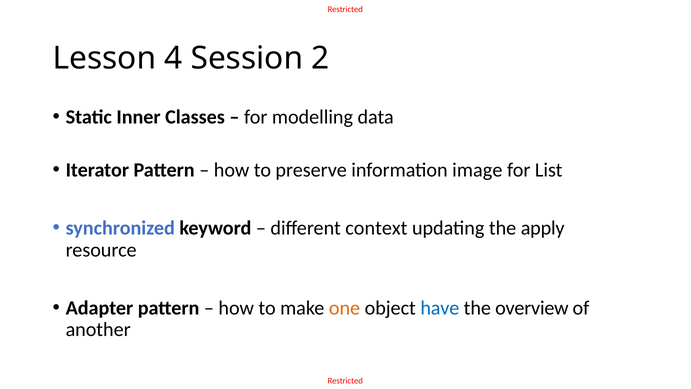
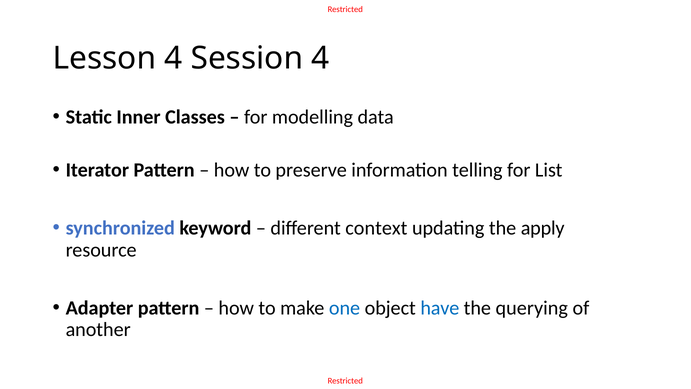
Session 2: 2 -> 4 (320, 58)
image: image -> telling (477, 170)
one colour: orange -> blue (345, 308)
overview: overview -> querying (532, 308)
